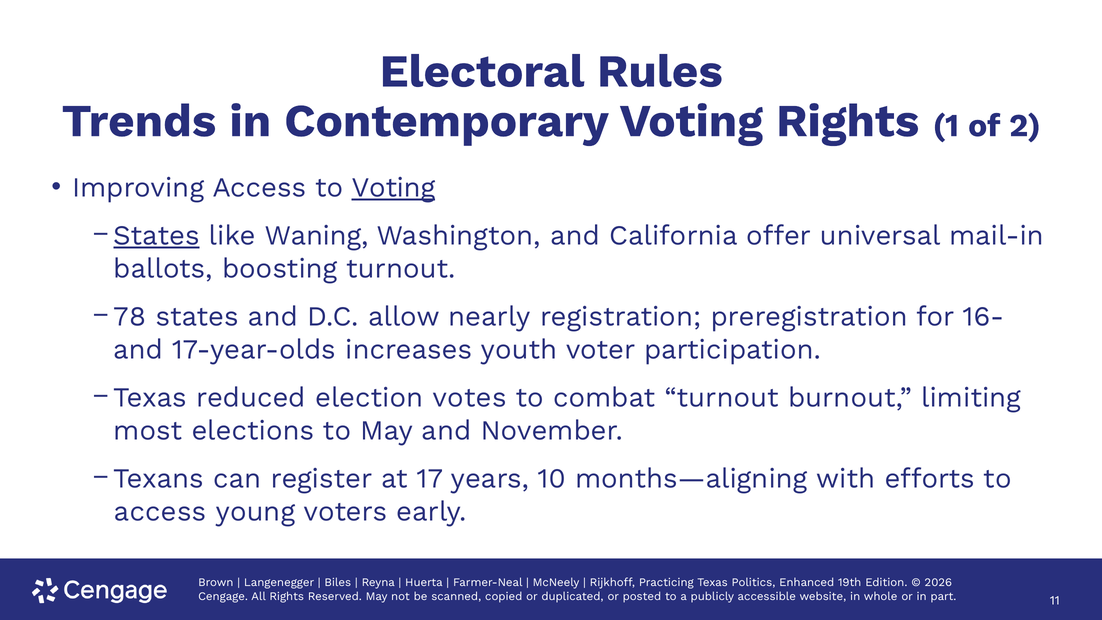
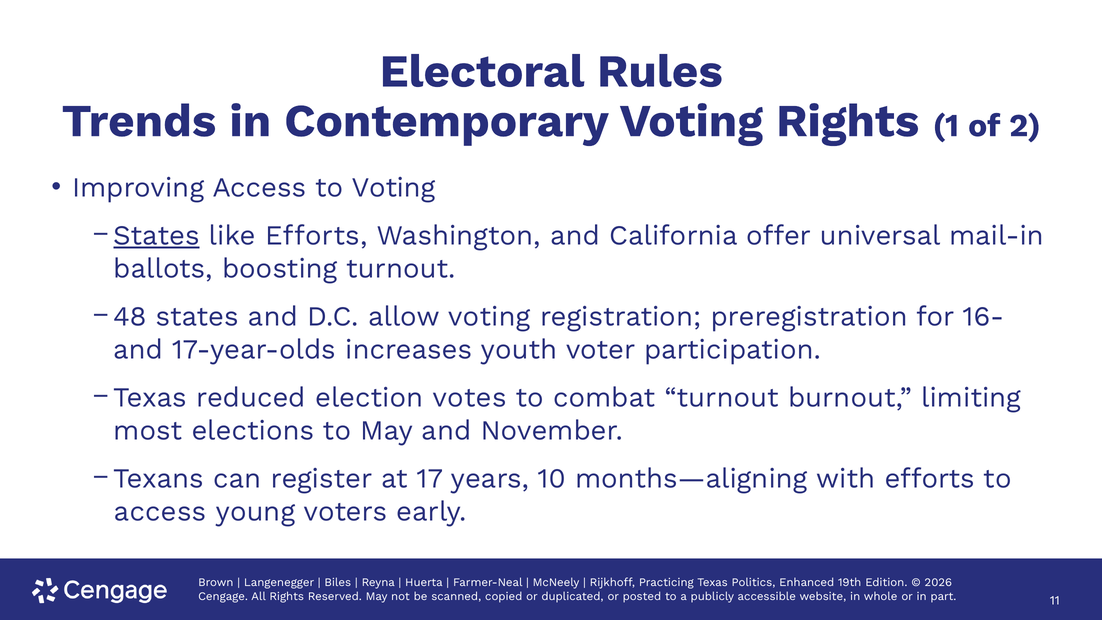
Voting underline: present -> none (394, 188)
like Waning: Waning -> Efforts (316, 236)
78: 78 -> 48 (130, 317)
allow nearly: nearly -> voting (489, 317)
